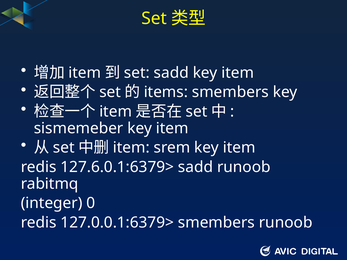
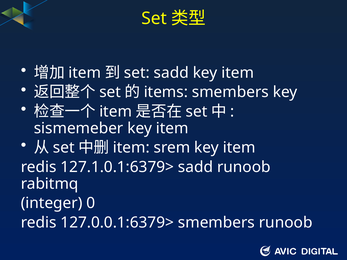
127.6.0.1:6379>: 127.6.0.1:6379> -> 127.1.0.1:6379> (117, 167)
